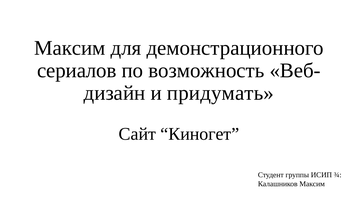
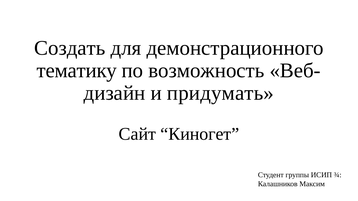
Максим: Максим -> Создать (70, 48)
сериалов: сериалов -> тематику (77, 71)
